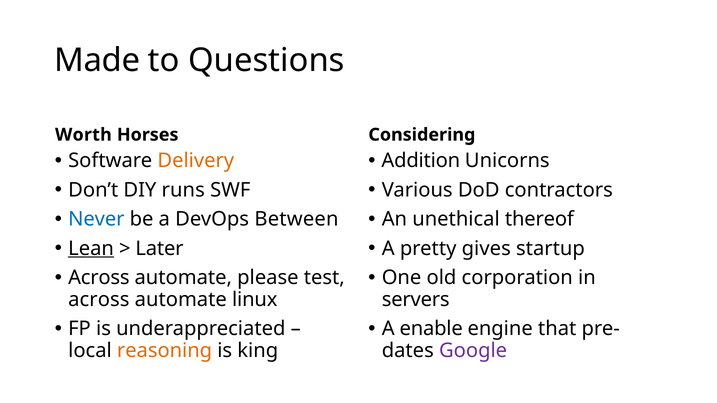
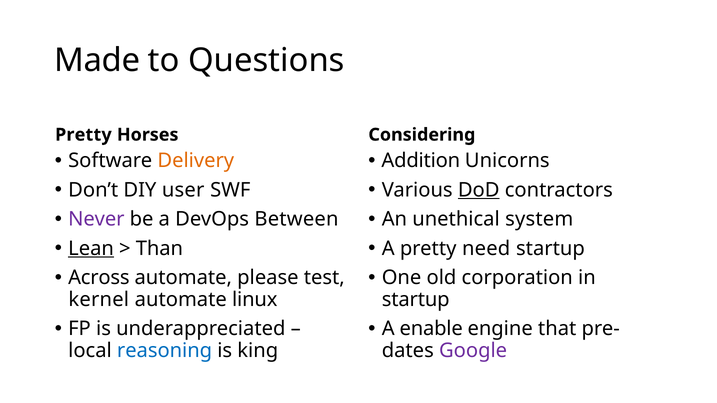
Worth: Worth -> Pretty (83, 135)
runs: runs -> user (183, 190)
DoD underline: none -> present (479, 190)
Never colour: blue -> purple (96, 219)
thereof: thereof -> system (539, 219)
Later: Later -> Than (159, 249)
gives: gives -> need (486, 249)
across: across -> kernel (99, 300)
servers: servers -> startup (416, 300)
reasoning colour: orange -> blue (165, 351)
